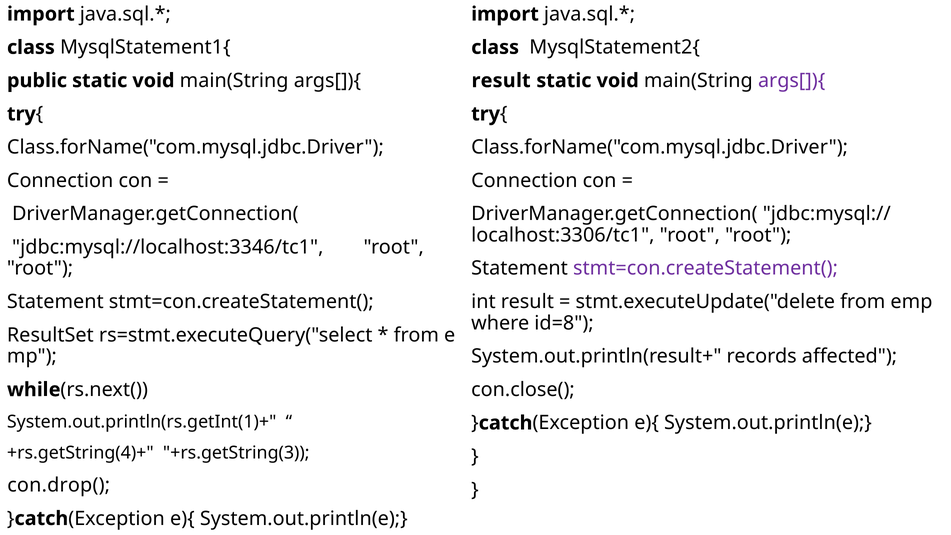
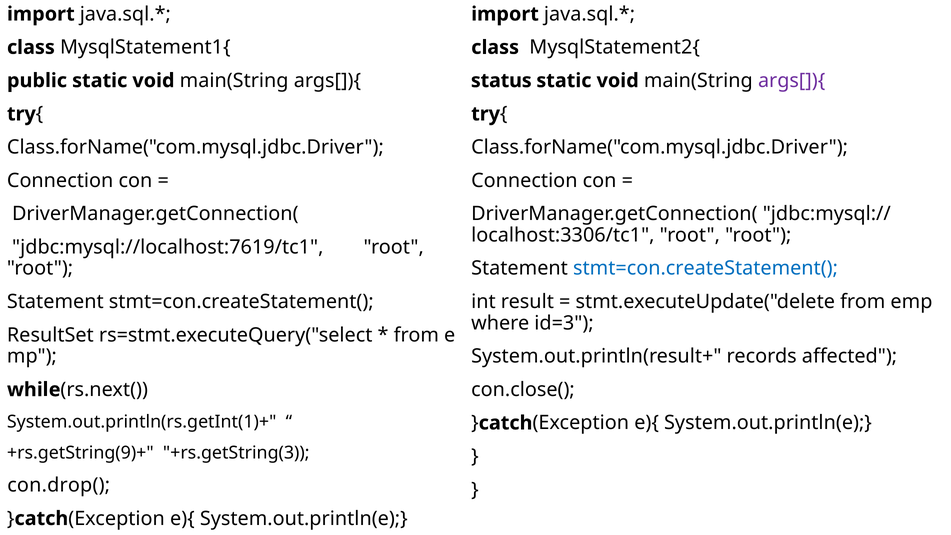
result: result -> status (501, 81)
jdbc:mysql://localhost:3346/tc1: jdbc:mysql://localhost:3346/tc1 -> jdbc:mysql://localhost:7619/tc1 (168, 247)
stmt=con.createStatement( colour: purple -> blue (706, 268)
id=8: id=8 -> id=3 (564, 323)
+rs.getString(4)+: +rs.getString(4)+ -> +rs.getString(9)+ (80, 453)
